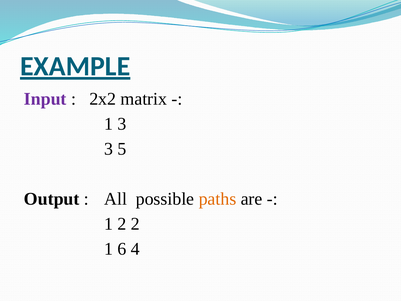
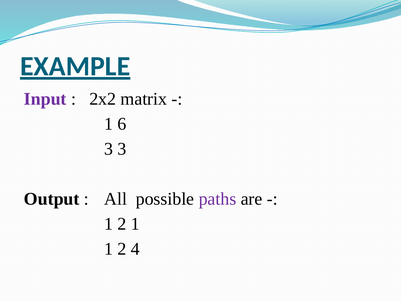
1 3: 3 -> 6 (122, 124)
3 5: 5 -> 3 (122, 149)
paths colour: orange -> purple (217, 199)
2 2: 2 -> 1 (135, 224)
6: 6 -> 2 (122, 249)
